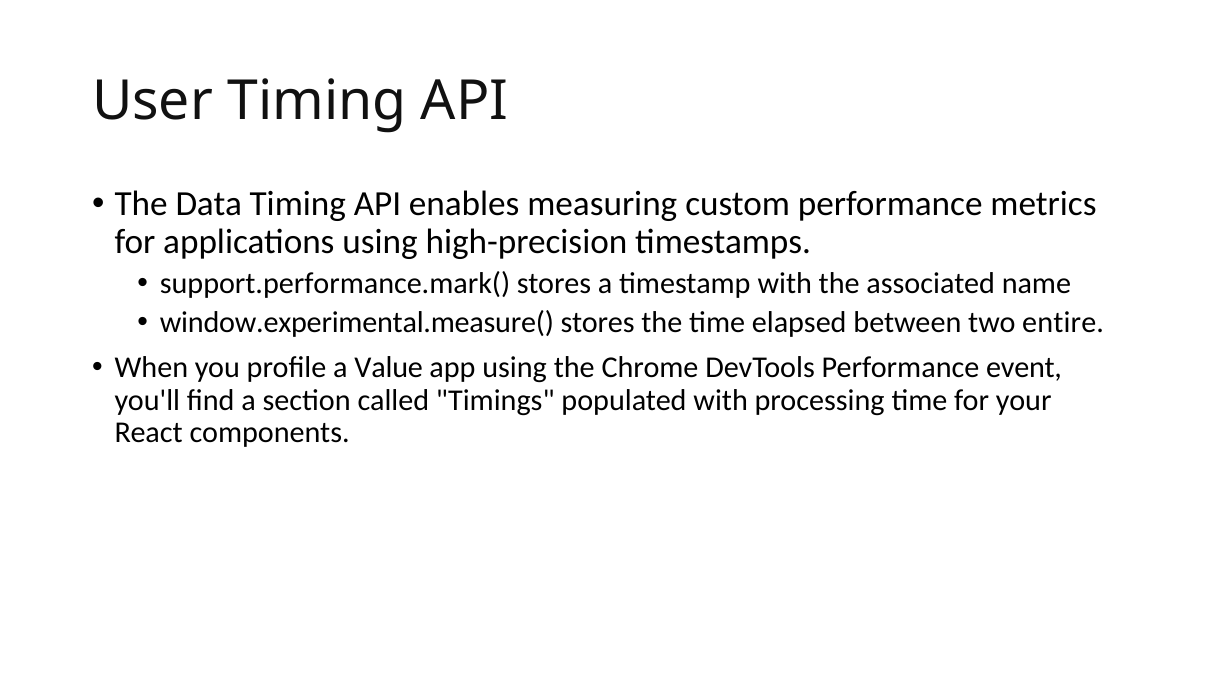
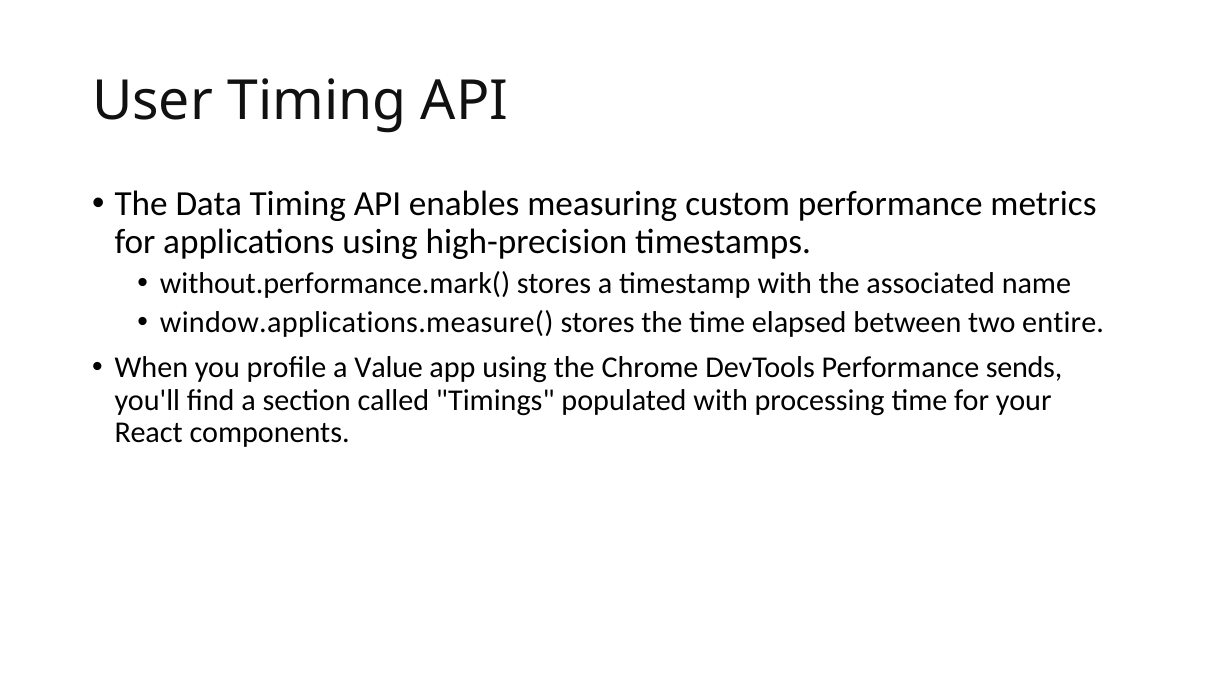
support.performance.mark(: support.performance.mark( -> without.performance.mark( (335, 284)
window.experimental.measure(: window.experimental.measure( -> window.applications.measure( (357, 323)
event: event -> sends (1024, 368)
